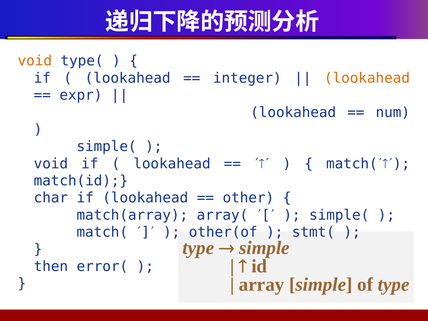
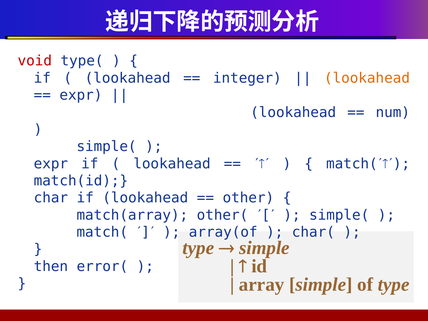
void colour: orange -> red (35, 61)
void: void -> expr (51, 164)
array(: array( -> other( (222, 215)
other(of: other(of -> array(of (223, 232)
stmt(: stmt( -> char( (313, 232)
